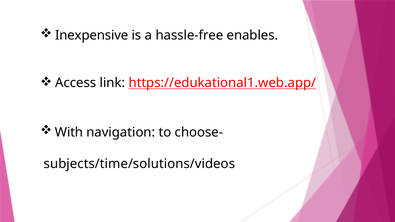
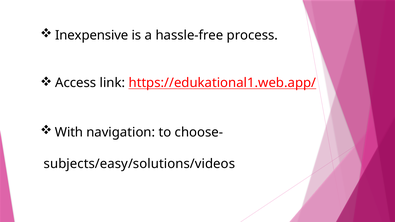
enables: enables -> process (252, 35)
subjects/time/solutions/videos: subjects/time/solutions/videos -> subjects/easy/solutions/videos (139, 164)
